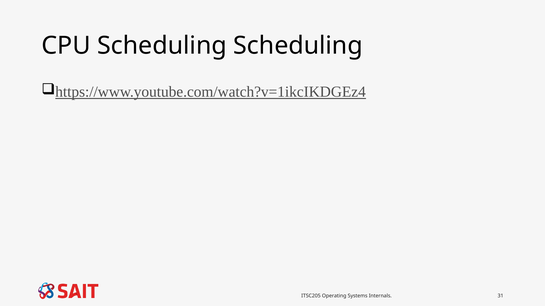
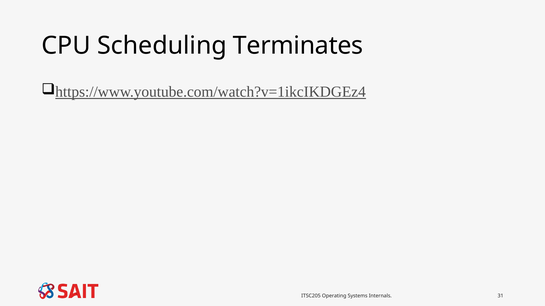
Scheduling Scheduling: Scheduling -> Terminates (298, 46)
